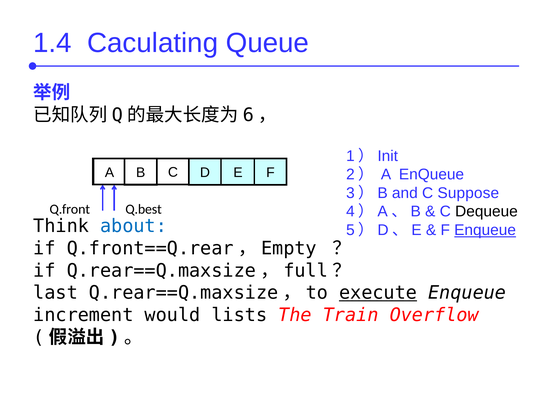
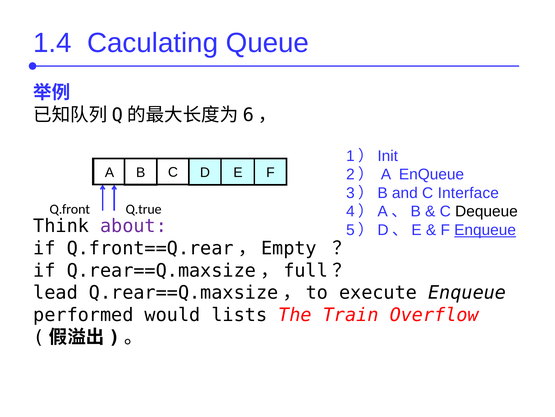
Suppose: Suppose -> Interface (468, 193)
Q.best: Q.best -> Q.true (144, 209)
about colour: blue -> purple (133, 226)
last: last -> lead (56, 292)
execute underline: present -> none (378, 292)
increment: increment -> performed (83, 315)
